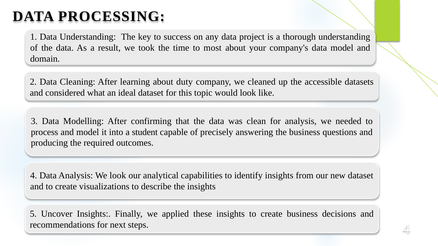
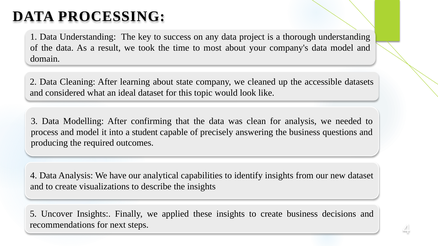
duty: duty -> state (185, 82)
We look: look -> have (118, 176)
